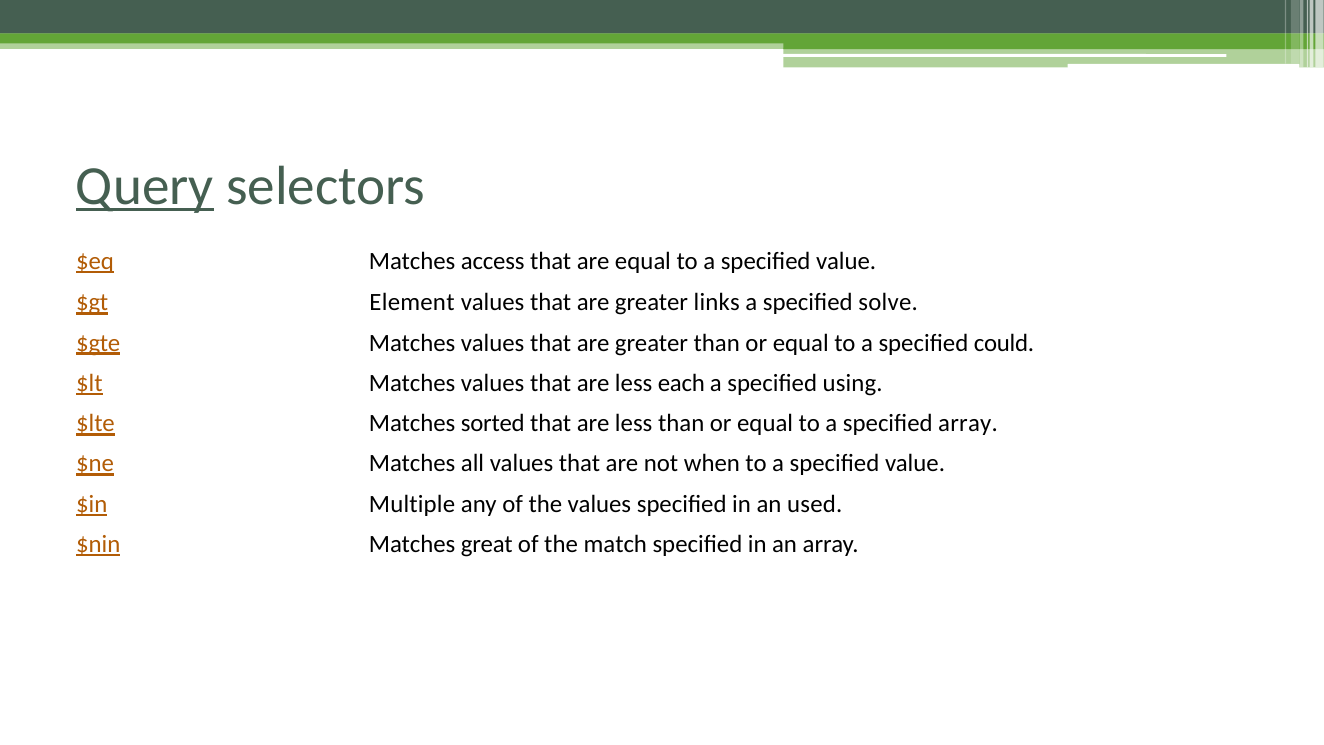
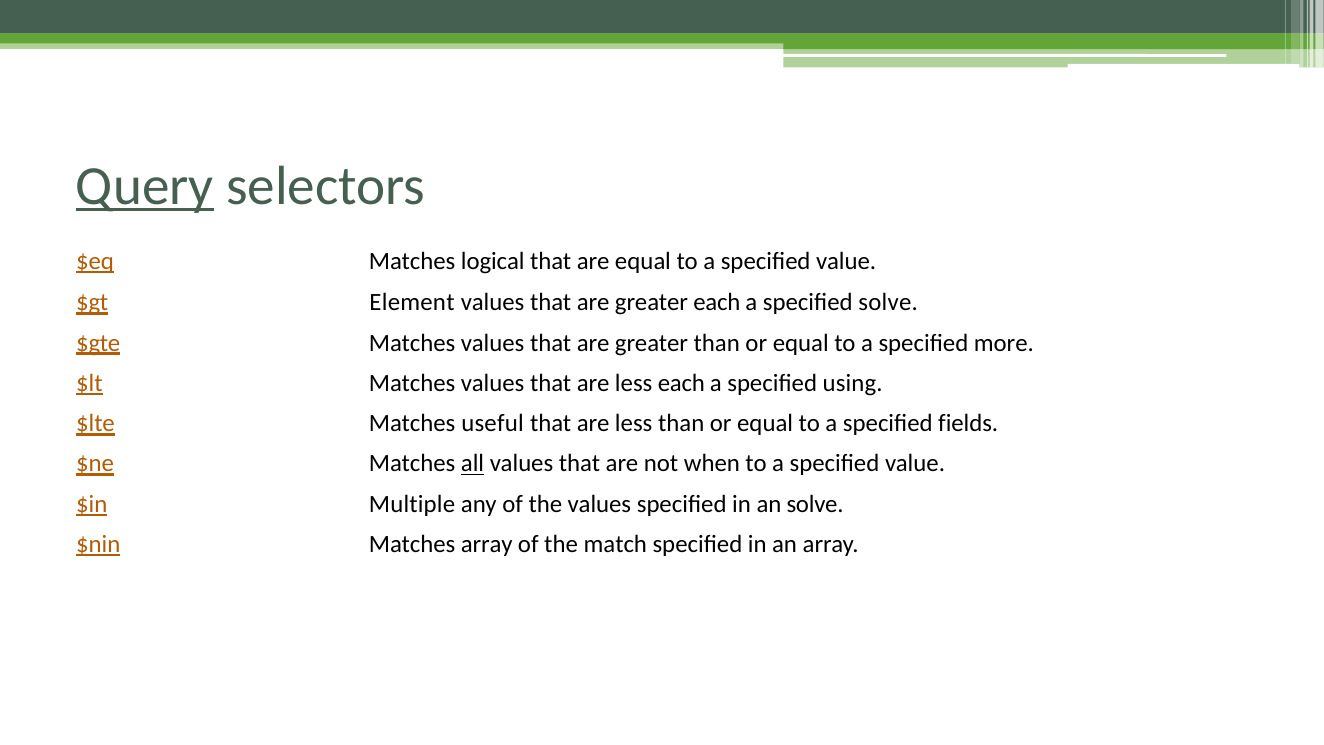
access: access -> logical (493, 261)
greater links: links -> each (717, 303)
could: could -> more (1004, 343)
sorted: sorted -> useful (493, 423)
specified array: array -> fields (968, 423)
all underline: none -> present (473, 464)
an used: used -> solve (815, 504)
Matches great: great -> array (487, 544)
